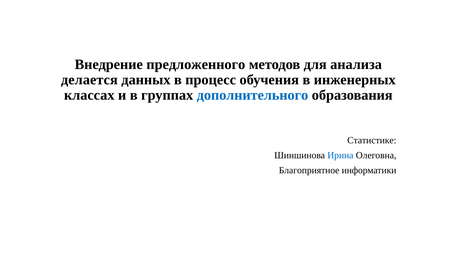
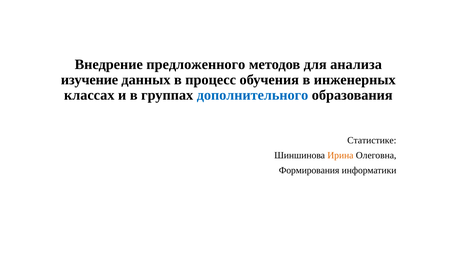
делается: делается -> изучение (89, 80)
Ирина colour: blue -> orange (340, 155)
Благоприятное: Благоприятное -> Формирования (309, 170)
